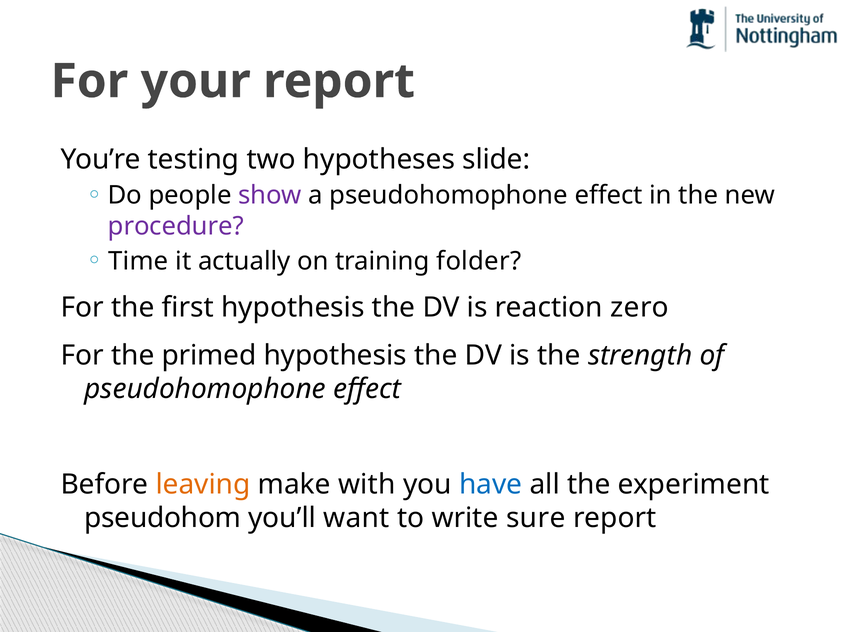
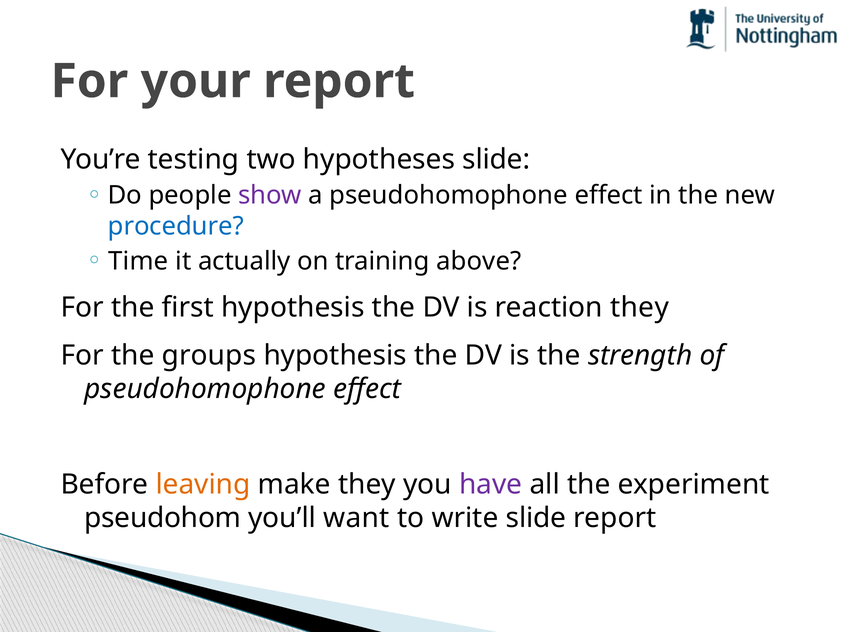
procedure colour: purple -> blue (176, 226)
folder: folder -> above (479, 261)
reaction zero: zero -> they (640, 308)
primed: primed -> groups (209, 355)
make with: with -> they (367, 485)
have colour: blue -> purple (491, 485)
write sure: sure -> slide (536, 518)
